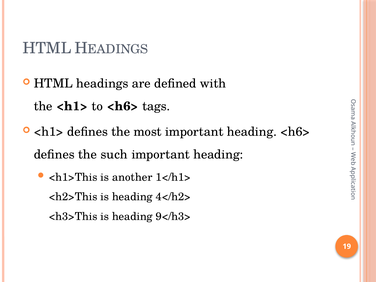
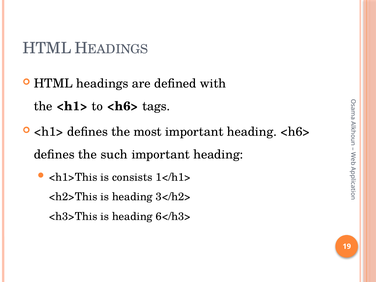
another: another -> consists (132, 177)
4</h2>: 4</h2> -> 3</h2> (173, 197)
9</h3>: 9</h3> -> 6</h3> (173, 217)
